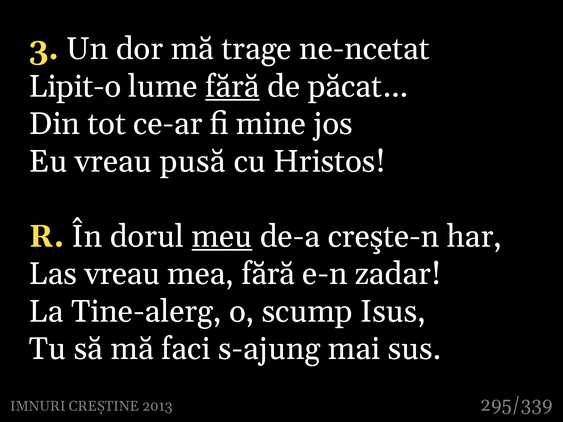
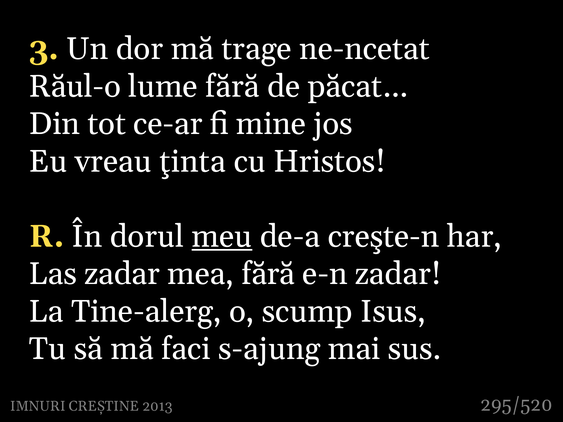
Lipit-o: Lipit-o -> Răul-o (75, 86)
fără underline: present -> none (232, 86)
pusă: pusă -> ţinta (193, 161)
Las vreau: vreau -> zadar (122, 274)
295/339: 295/339 -> 295/520 (517, 405)
